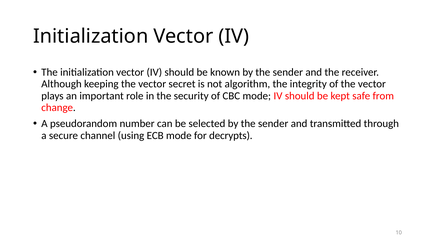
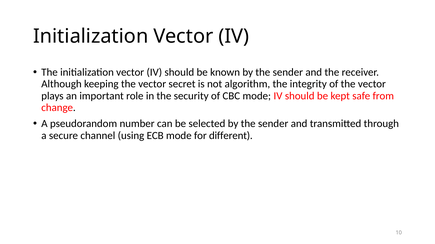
decrypts: decrypts -> different (231, 136)
